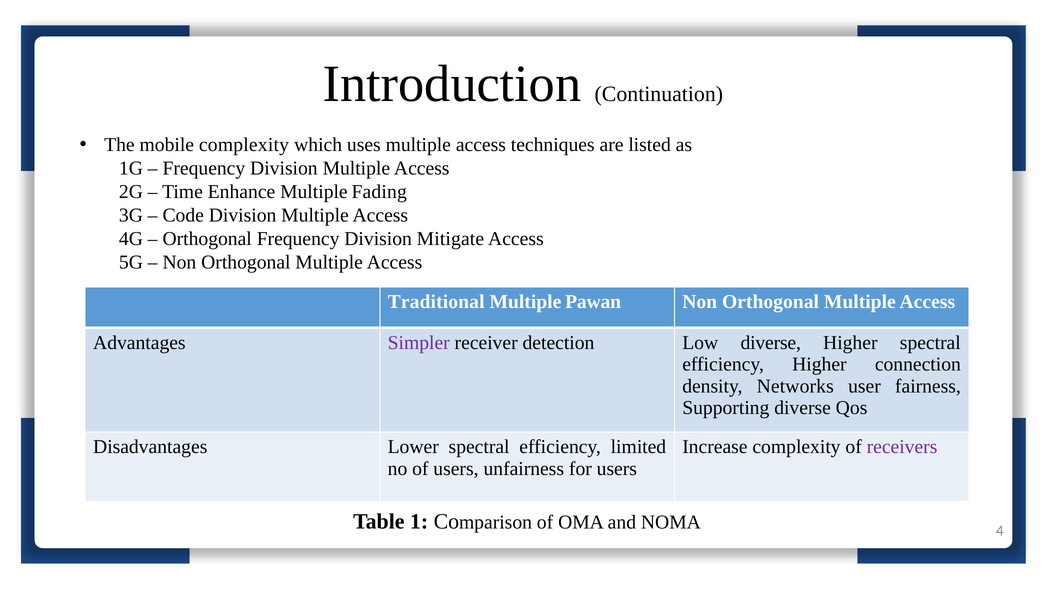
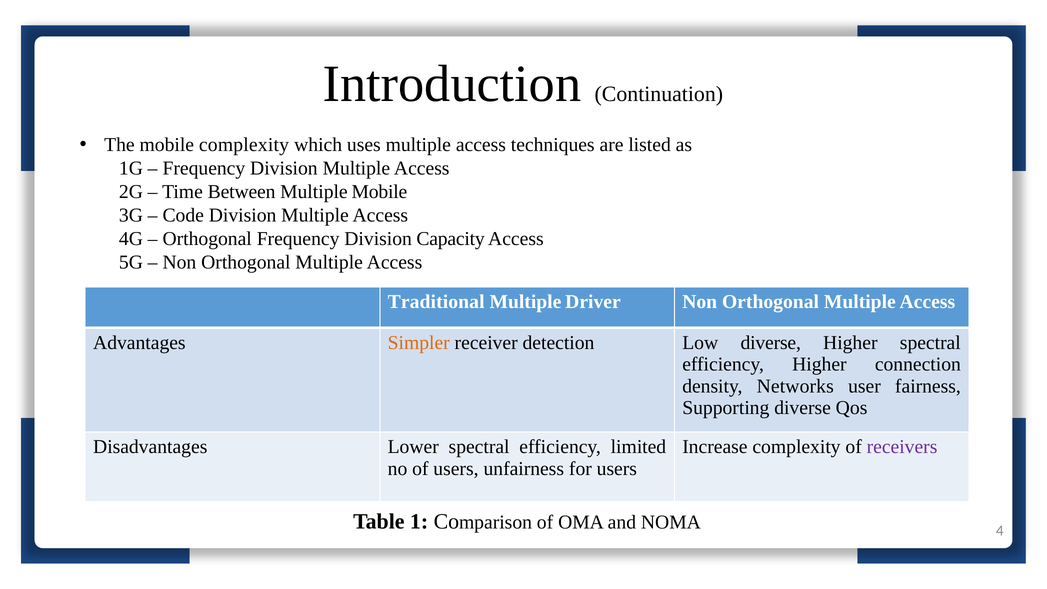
Enhance: Enhance -> Between (242, 192)
Multiple Fading: Fading -> Mobile (379, 192)
Mitigate: Mitigate -> Capacity (451, 239)
Pawan: Pawan -> Driver (593, 302)
Simpler colour: purple -> orange (419, 343)
